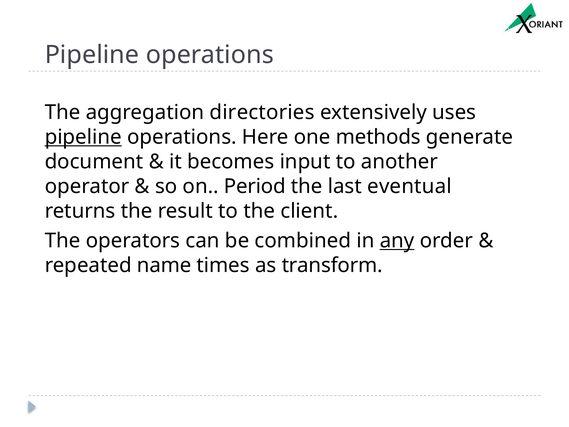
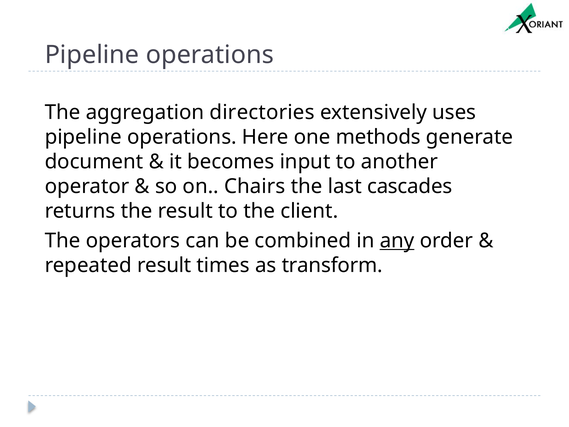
pipeline underline: present -> none (83, 137)
Period: Period -> Chairs (255, 186)
eventual: eventual -> cascades (410, 186)
repeated name: name -> result (164, 265)
